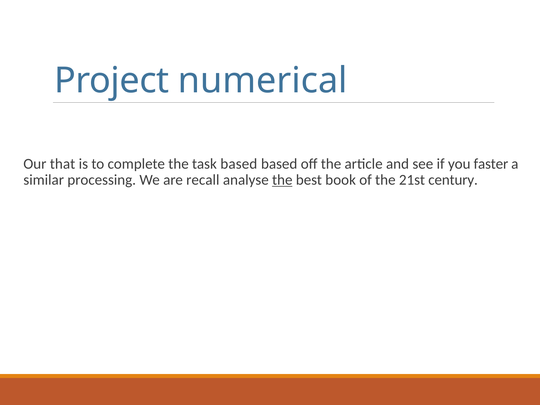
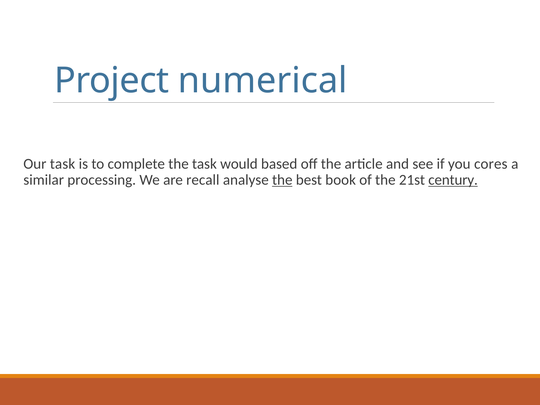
Our that: that -> task (63, 164)
task based: based -> would (239, 164)
faster: faster -> cores (491, 164)
century underline: none -> present (453, 180)
